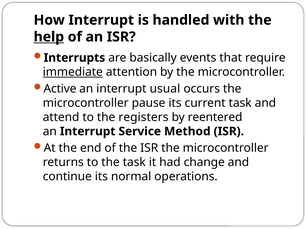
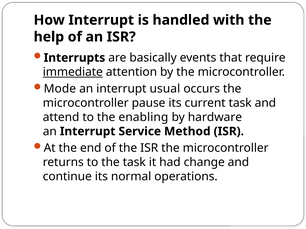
help underline: present -> none (49, 37)
Active: Active -> Mode (60, 89)
registers: registers -> enabling (143, 117)
reentered: reentered -> hardware (215, 117)
